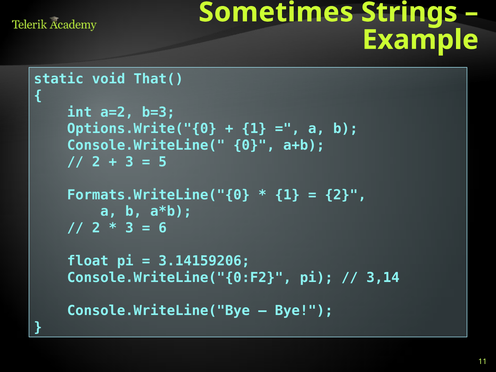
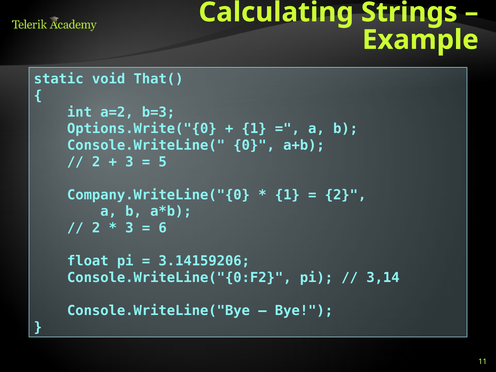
Sometimes: Sometimes -> Calculating (276, 12)
Formats.WriteLine("{0: Formats.WriteLine("{0 -> Company.WriteLine("{0 (158, 195)
